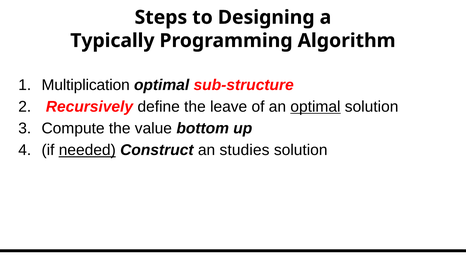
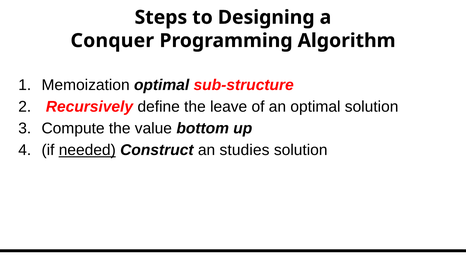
Typically: Typically -> Conquer (112, 41)
Multiplication: Multiplication -> Memoization (86, 85)
optimal underline: present -> none (315, 107)
